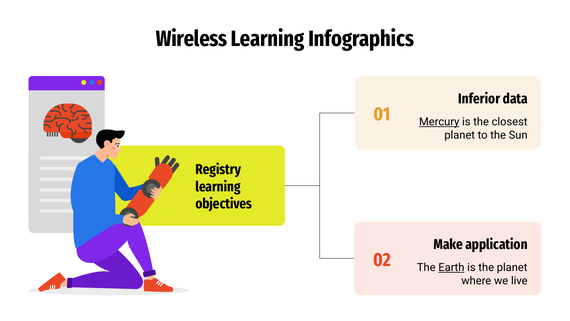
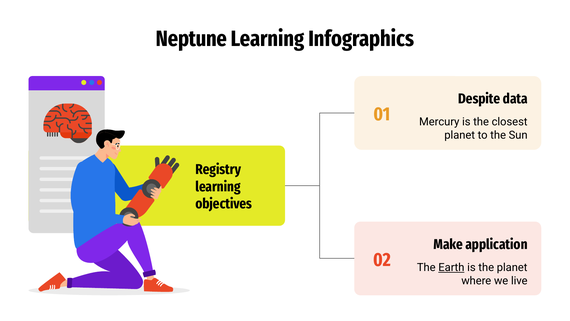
Wireless: Wireless -> Neptune (191, 39)
Inferior: Inferior -> Despite (479, 99)
Mercury underline: present -> none (439, 122)
